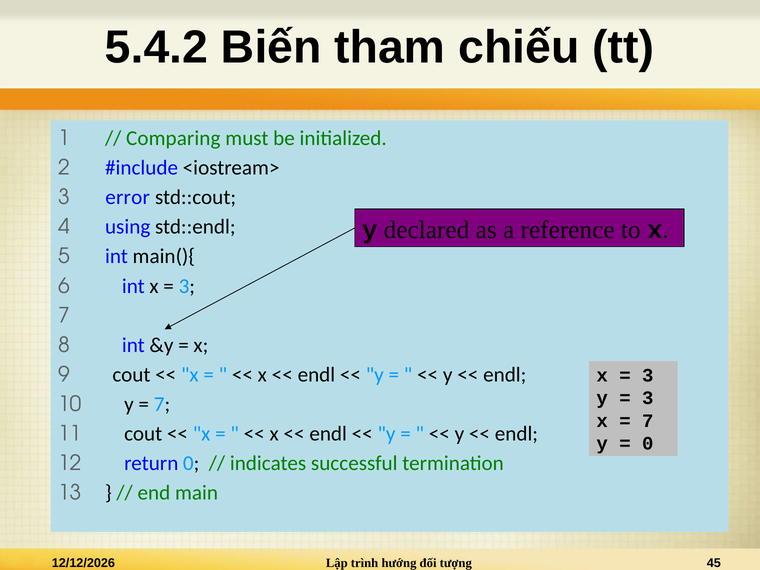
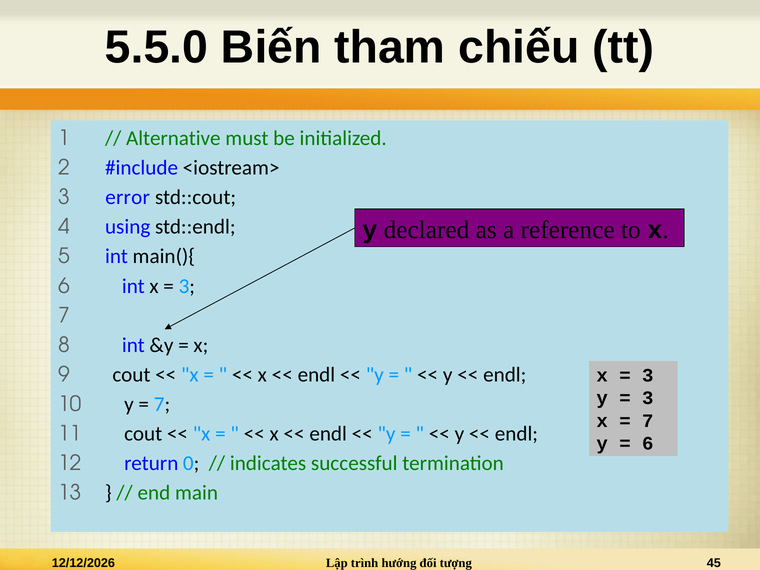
5.4.2: 5.4.2 -> 5.5.0 (157, 48)
Comparing: Comparing -> Alternative (173, 138)
0: 0 -> 6 (648, 444)
